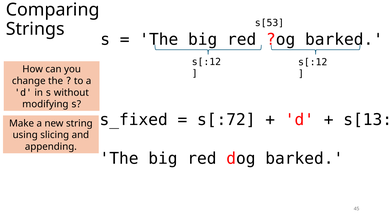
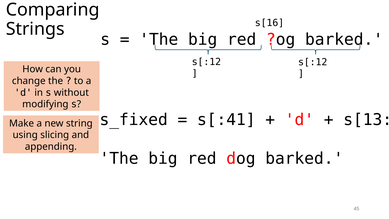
s[53: s[53 -> s[16 (269, 23)
s[:72: s[:72 -> s[:41 (226, 120)
